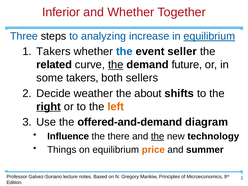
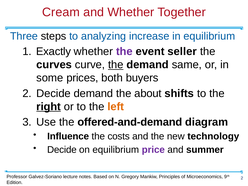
Inferior: Inferior -> Cream (61, 12)
equilibrium underline: present -> none (209, 36)
Takers: Takers -> Exactly (54, 51)
the colour: blue -> purple (124, 51)
related: related -> curves (54, 65)
future: future -> same (187, 65)
some takers: takers -> prices (82, 78)
sellers: sellers -> buyers (142, 78)
Decide weather: weather -> demand (93, 93)
there: there -> costs (119, 136)
the underline: present -> none (158, 136)
Things: Things -> Decide (62, 150)
price colour: orange -> purple (153, 150)
